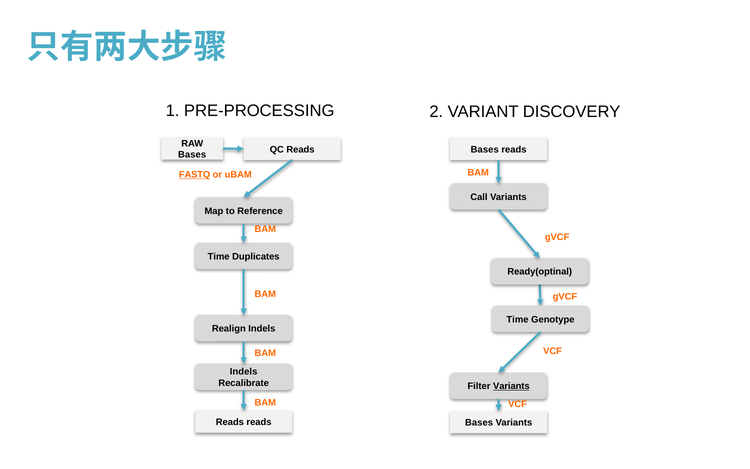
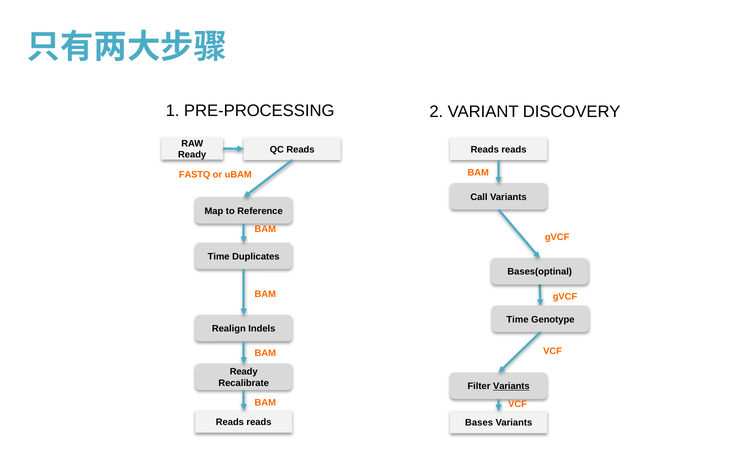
Bases: Bases -> Reads (485, 149)
Bases: Bases -> Ready (192, 155)
FASTQ underline: present -> none (195, 174)
Ready(optinal: Ready(optinal -> Bases(optinal (540, 272)
Indels: Indels -> Ready (244, 372)
